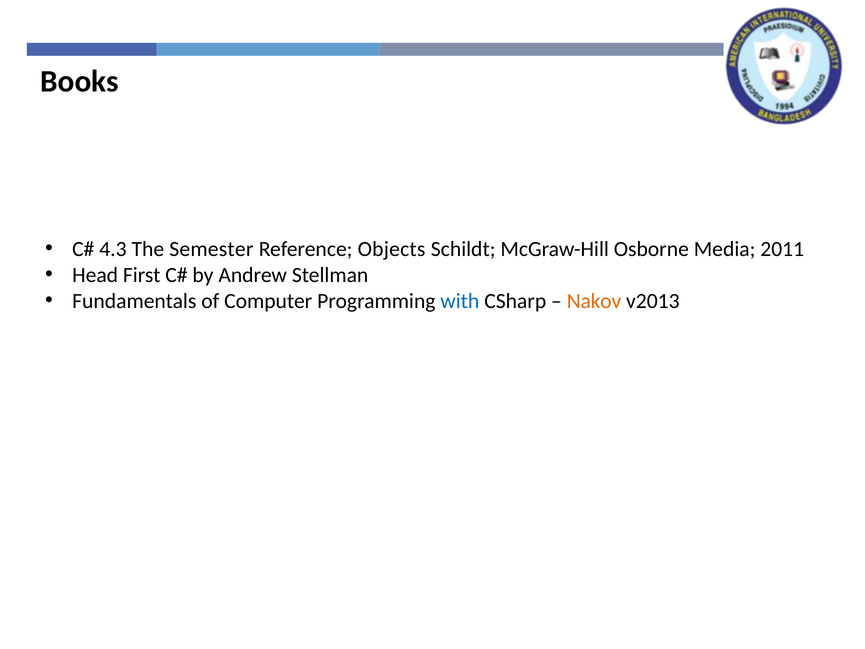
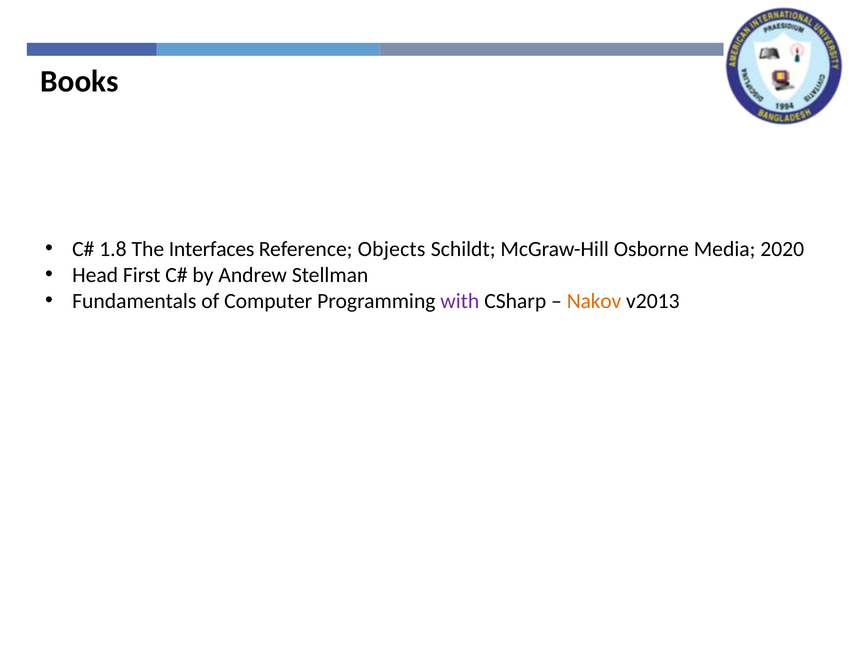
4.3: 4.3 -> 1.8 (113, 249)
Semester: Semester -> Interfaces (212, 249)
2011: 2011 -> 2020 (782, 249)
with colour: blue -> purple (460, 301)
